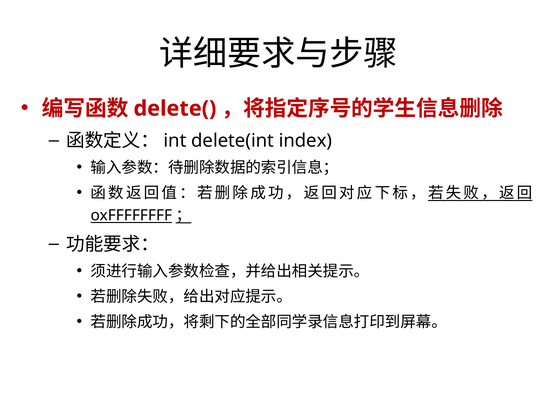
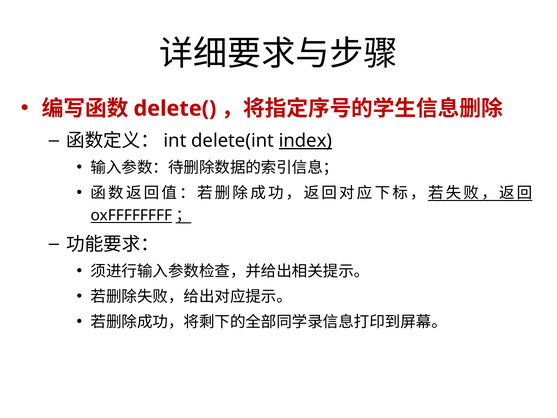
index underline: none -> present (305, 141)
